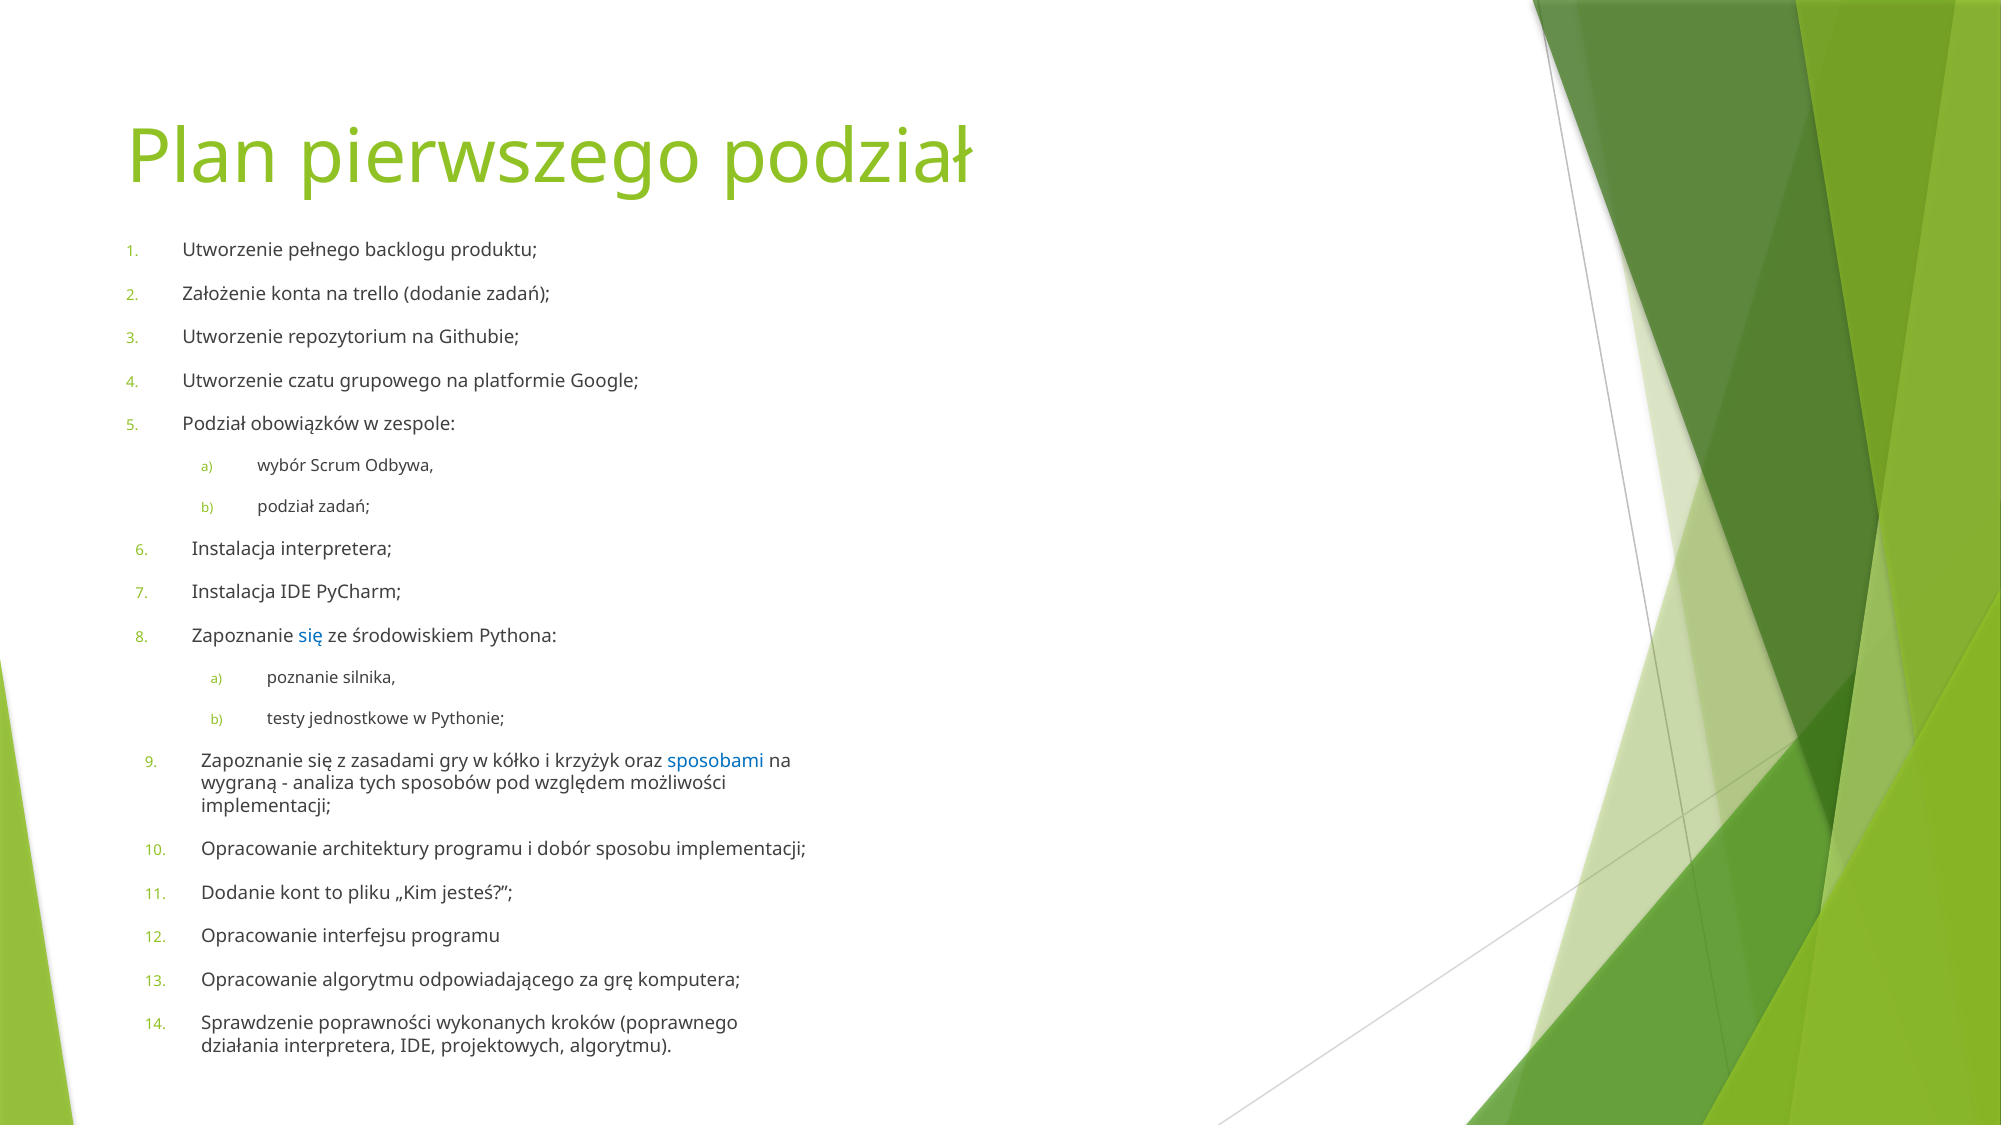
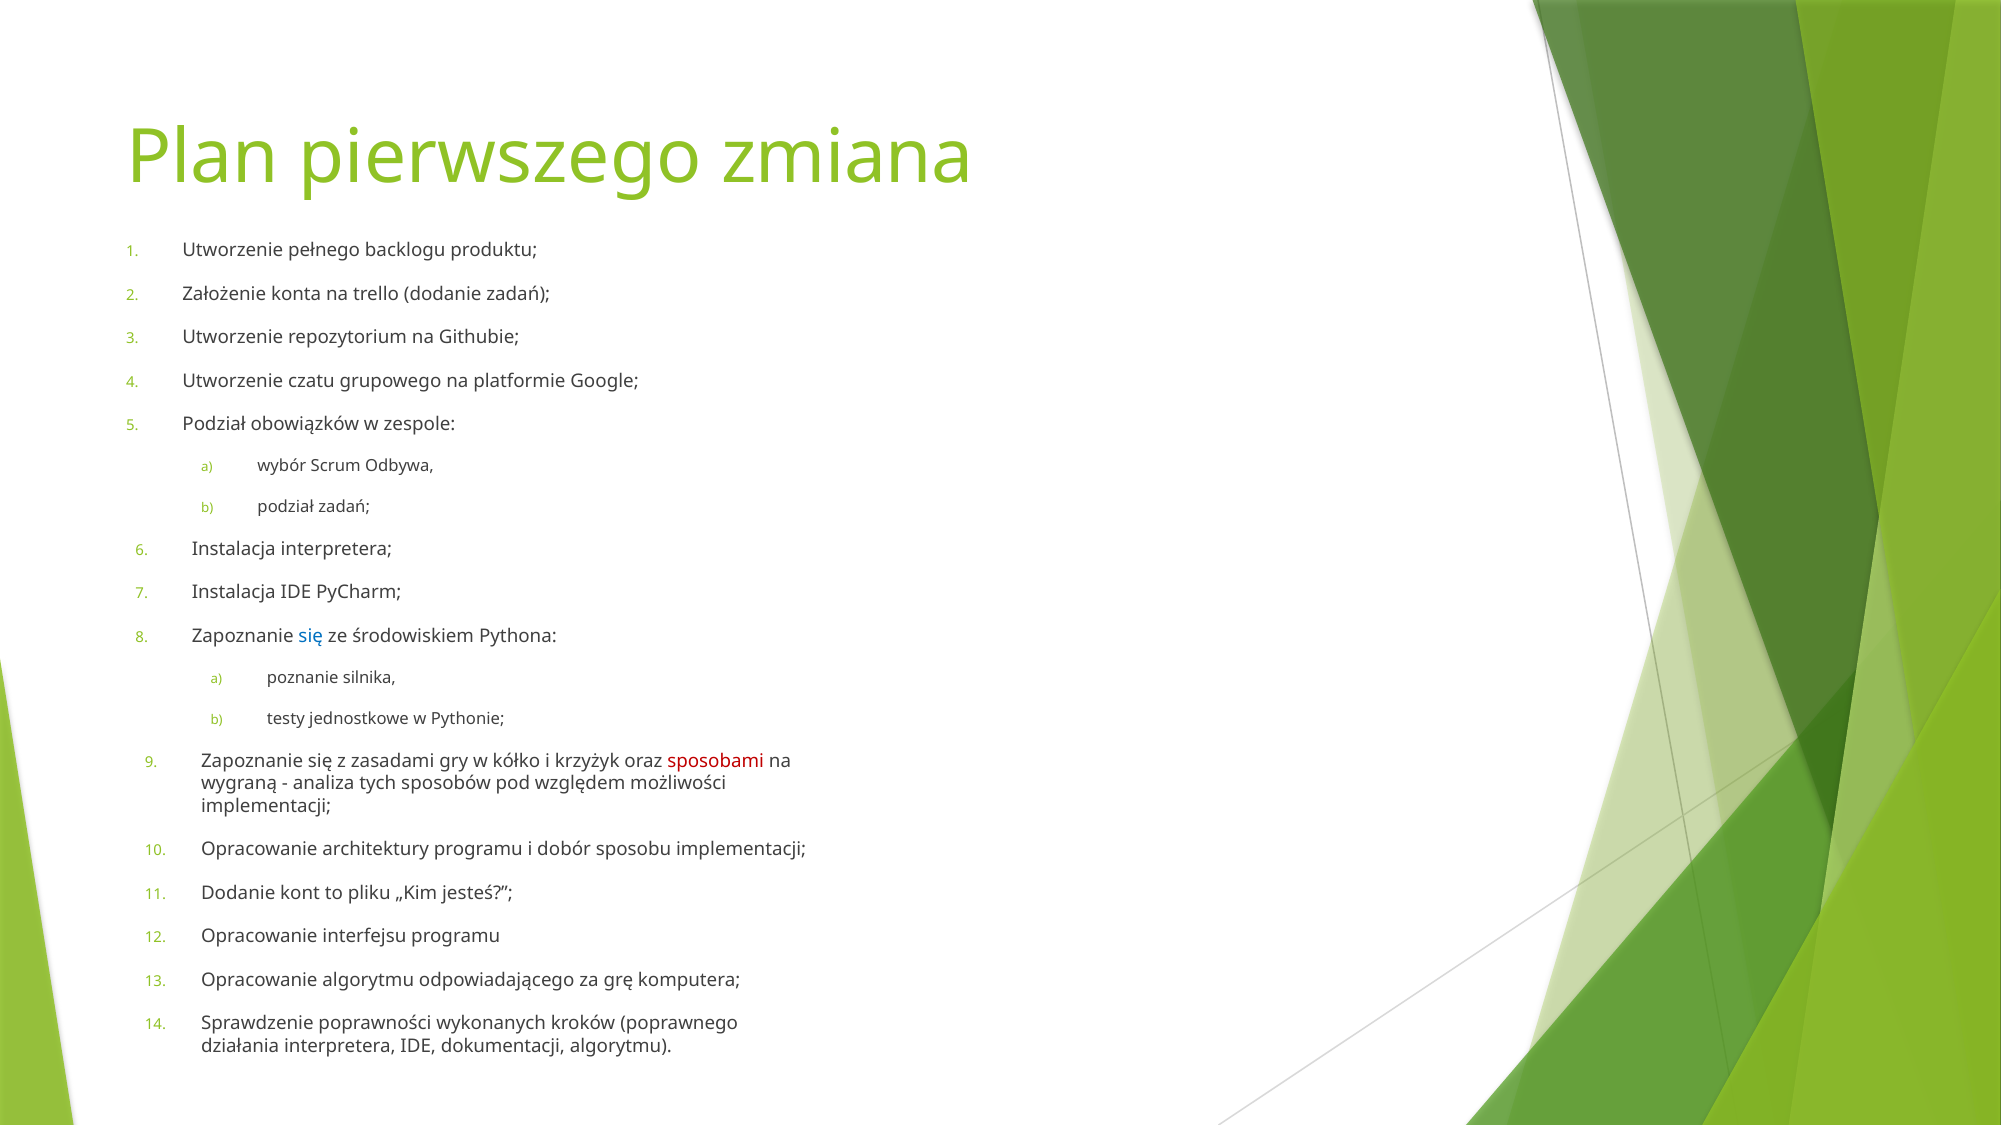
pierwszego podział: podział -> zmiana (847, 158)
sposobami colour: blue -> red (716, 762)
projektowych: projektowych -> dokumentacji (503, 1046)
